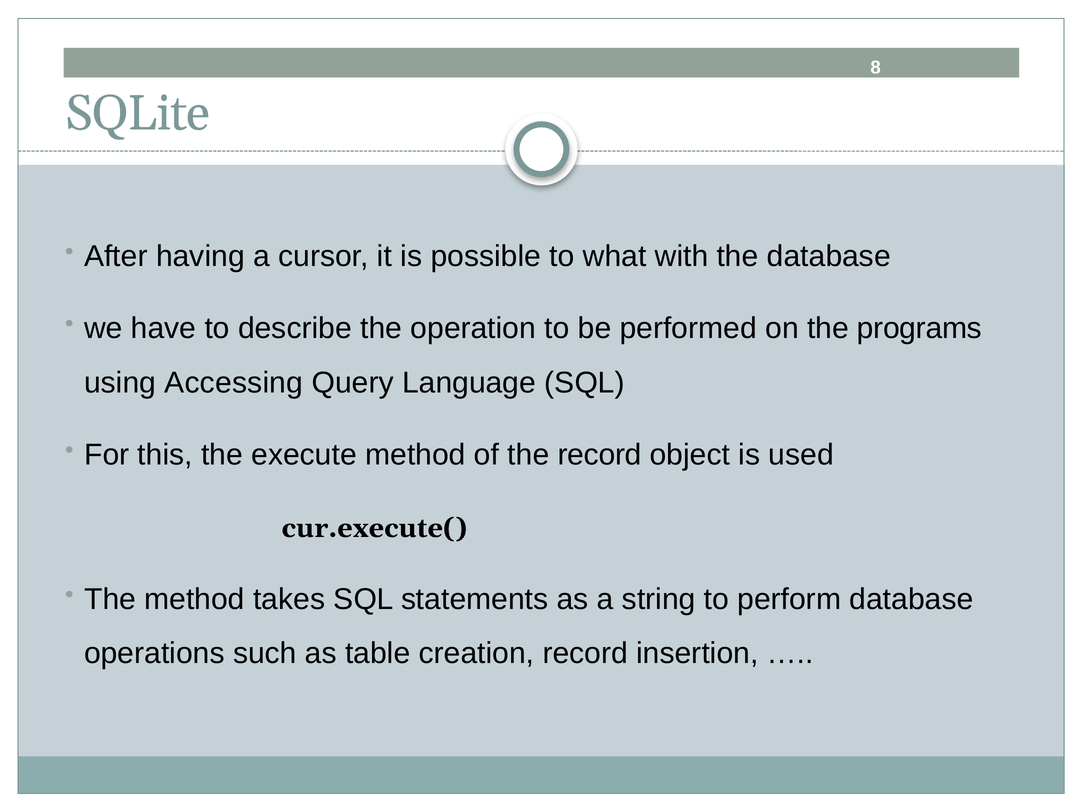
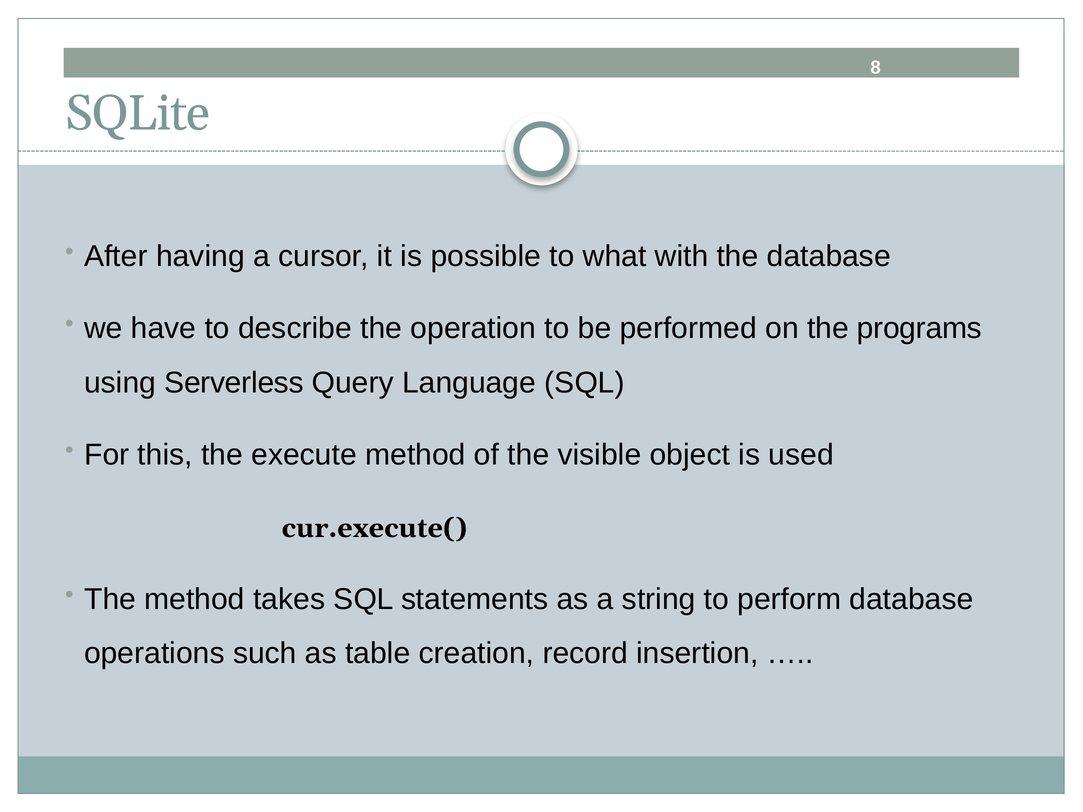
Accessing: Accessing -> Serverless (234, 383)
the record: record -> visible (600, 455)
